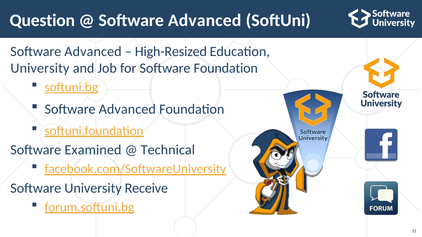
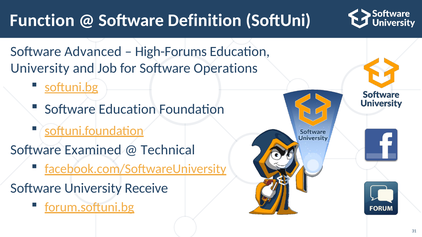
Question: Question -> Function (42, 20)
Advanced: Advanced -> Definition (205, 20)
High-Resized: High-Resized -> High-Forums (171, 51)
Software Foundation: Foundation -> Operations (226, 68)
Advanced: Advanced -> Education (127, 109)
